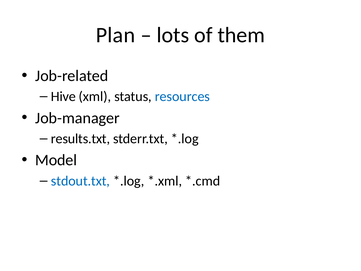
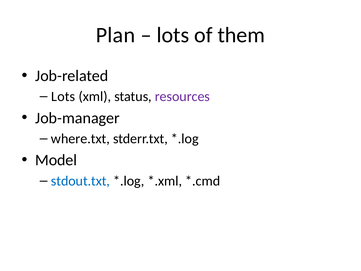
Hive: Hive -> Lots (63, 96)
resources colour: blue -> purple (182, 96)
results.txt: results.txt -> where.txt (80, 139)
